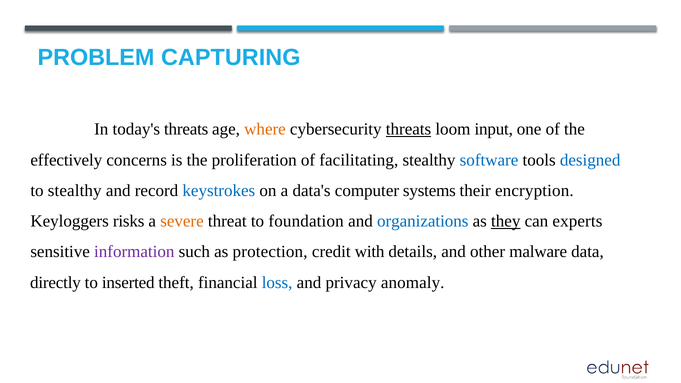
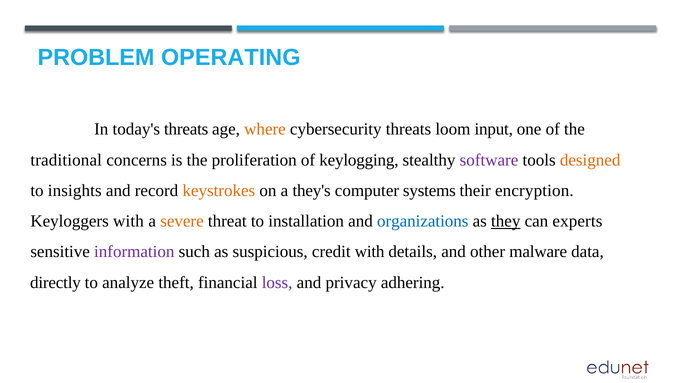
CAPTURING: CAPTURING -> OPERATING (231, 57)
threats underline: present -> none (409, 129)
effectively: effectively -> traditional (66, 160)
facilitating: facilitating -> keylogging (359, 160)
software colour: blue -> purple (489, 160)
designed colour: blue -> orange (590, 160)
to stealthy: stealthy -> insights (75, 191)
keystrokes colour: blue -> orange (219, 191)
data's: data's -> they's (312, 191)
Keyloggers risks: risks -> with (128, 221)
foundation: foundation -> installation (306, 221)
protection: protection -> suspicious (270, 252)
inserted: inserted -> analyze (128, 283)
loss colour: blue -> purple (277, 283)
anomaly: anomaly -> adhering (413, 283)
